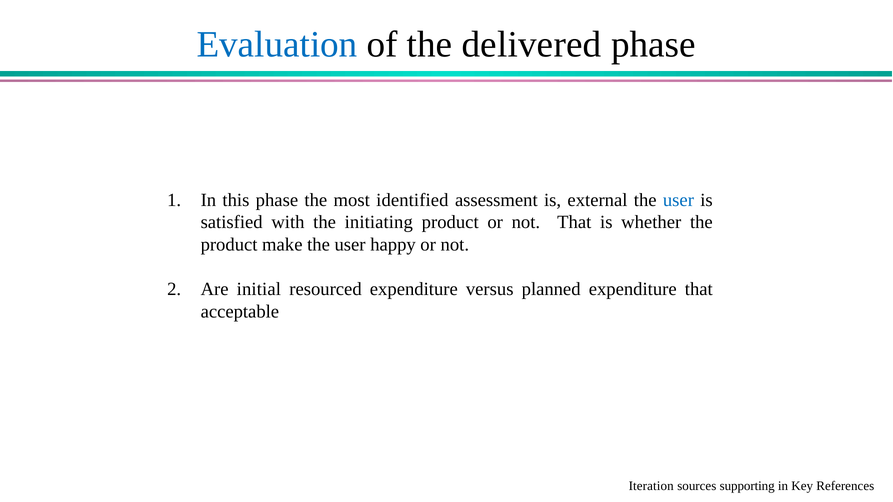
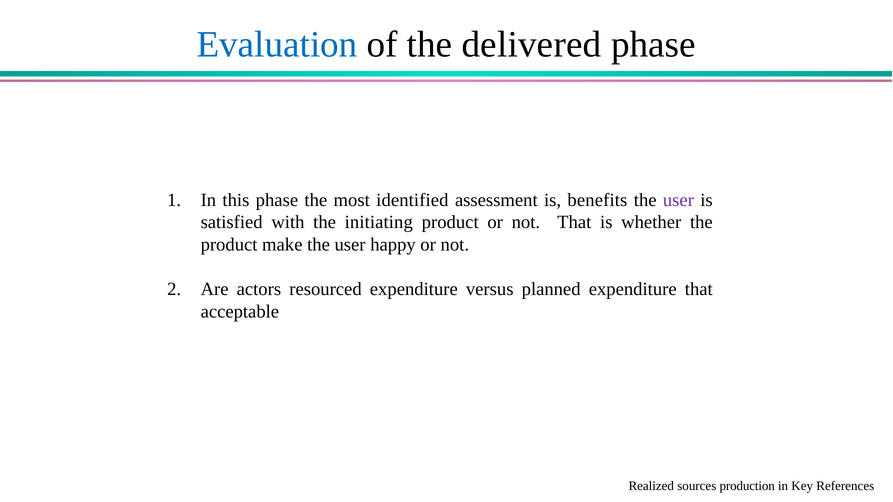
external: external -> benefits (597, 200)
user colour: blue -> purple (678, 200)
initial: initial -> actors (259, 289)
Iteration: Iteration -> Realized (651, 486)
supporting: supporting -> production (747, 486)
